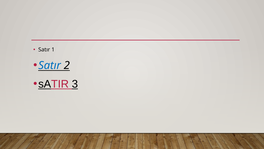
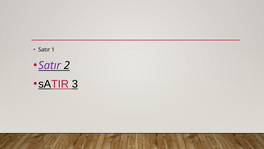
Satır colour: blue -> purple (50, 65)
